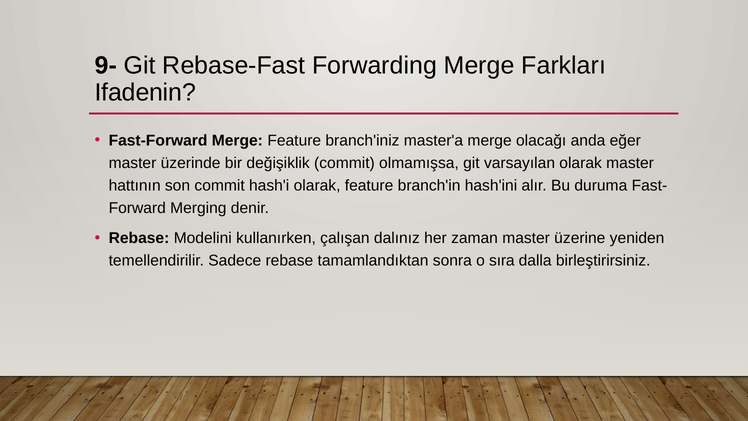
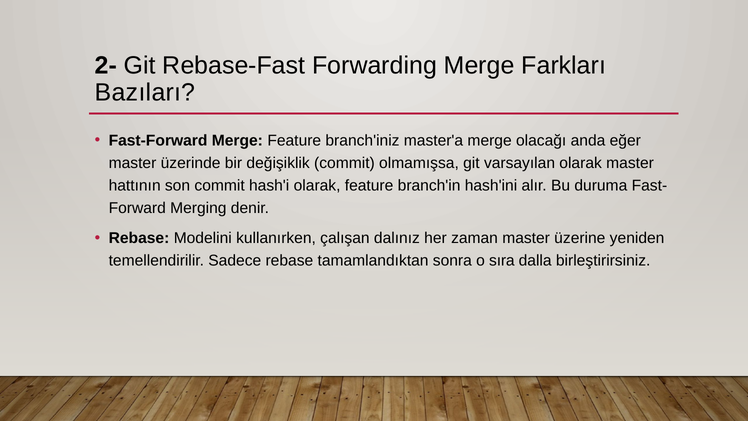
9-: 9- -> 2- (106, 65)
Ifadenin: Ifadenin -> Bazıları (145, 92)
